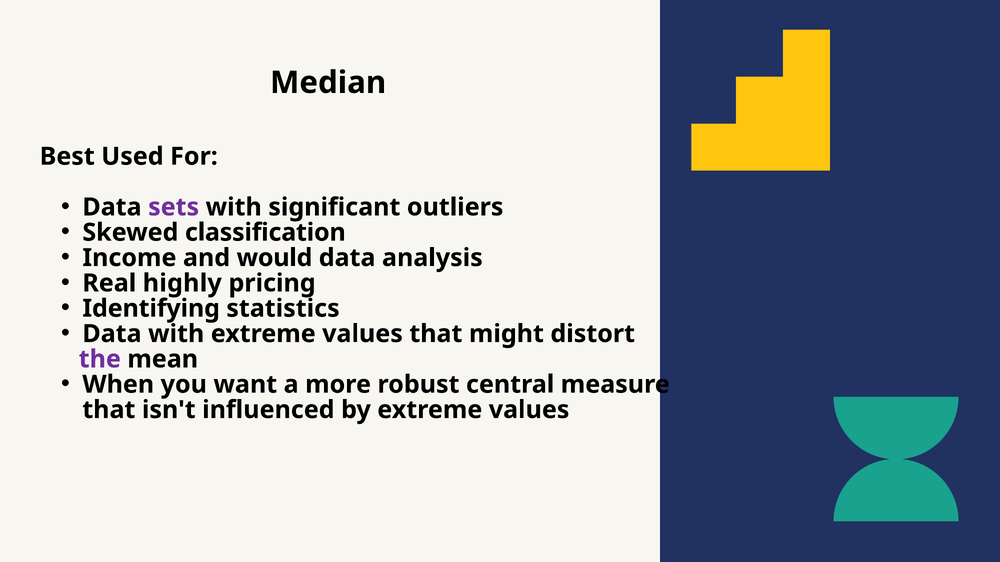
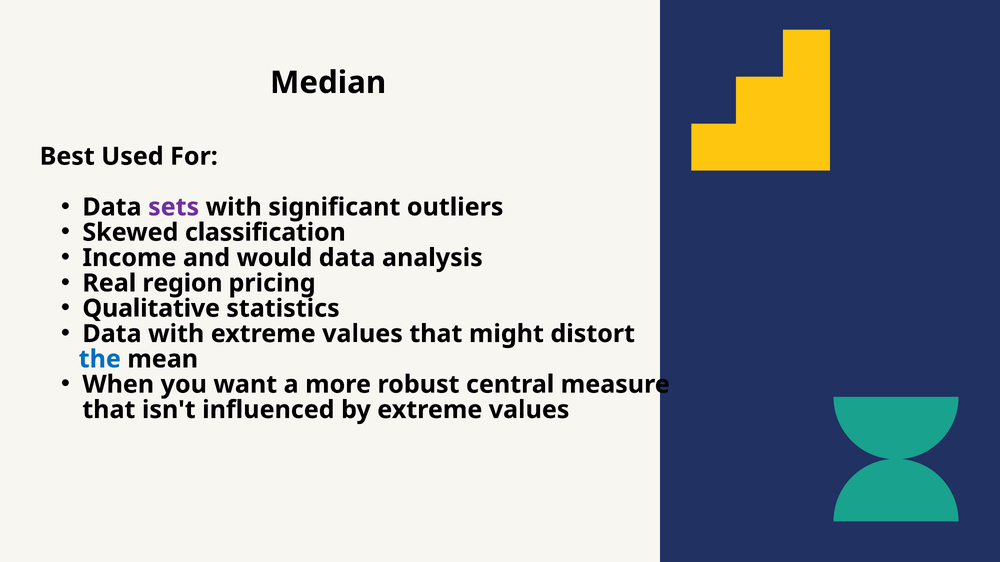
highly: highly -> region (182, 283)
Identifying: Identifying -> Qualitative (151, 309)
the colour: purple -> blue (100, 359)
